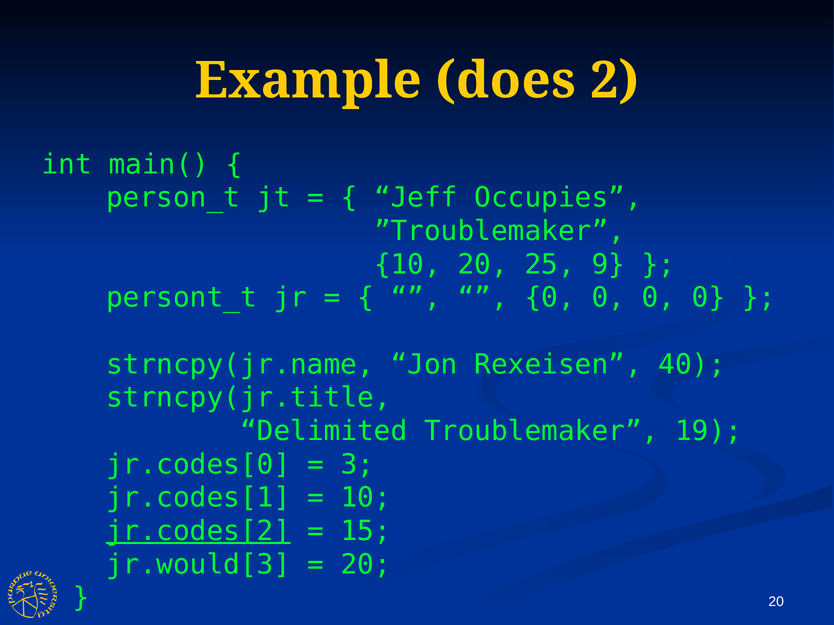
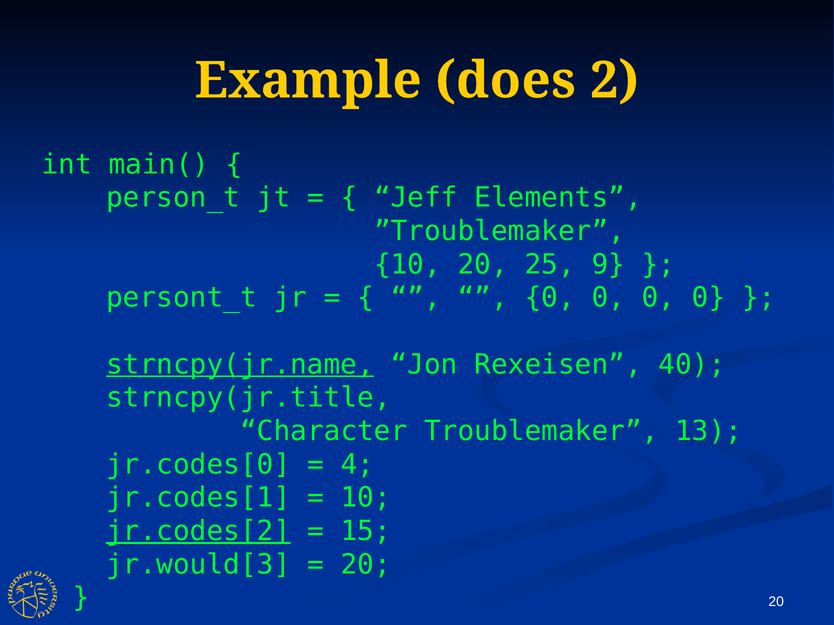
Occupies: Occupies -> Elements (558, 198)
strncpy(jr.name underline: none -> present (240, 365)
Delimited: Delimited -> Character (324, 431)
19: 19 -> 13 (709, 431)
3: 3 -> 4 (357, 465)
